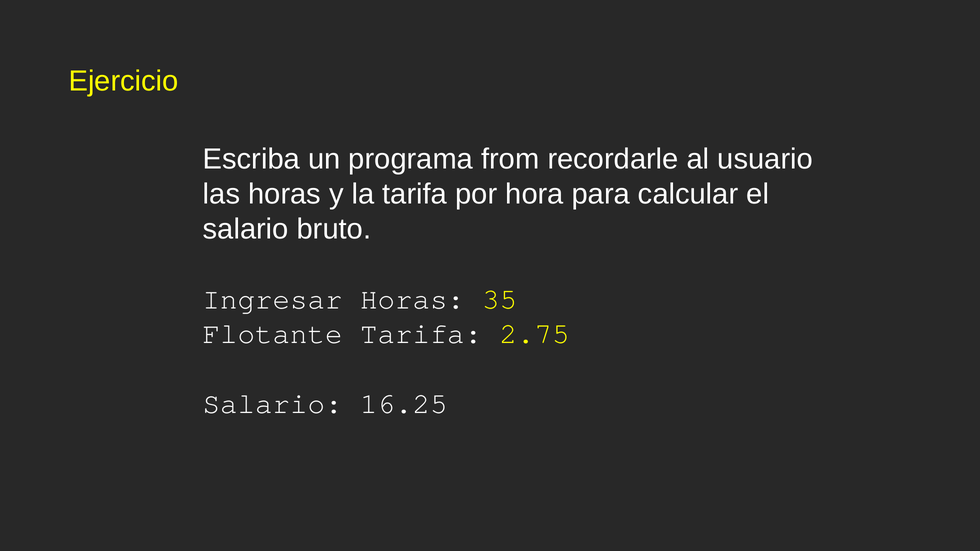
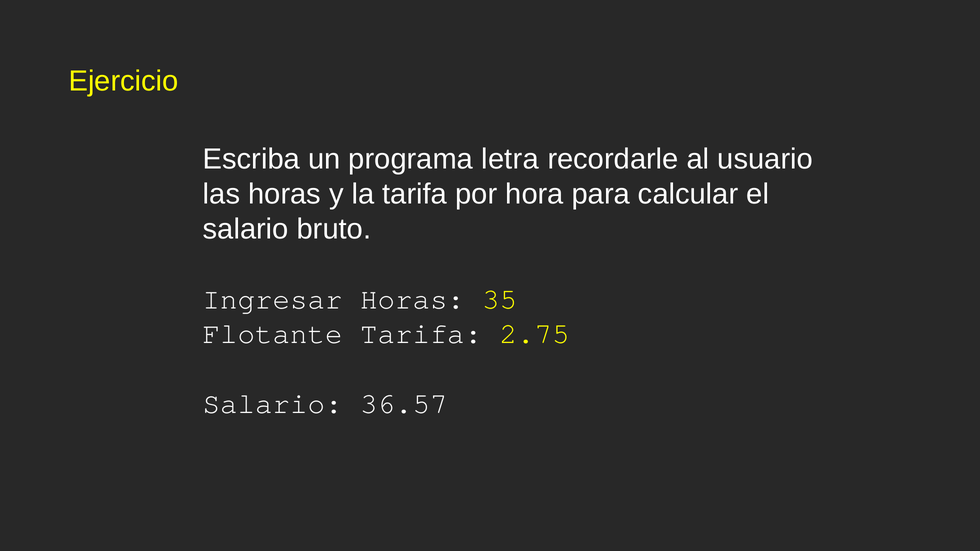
from: from -> letra (510, 159)
16.25: 16.25 -> 36.57 (404, 404)
